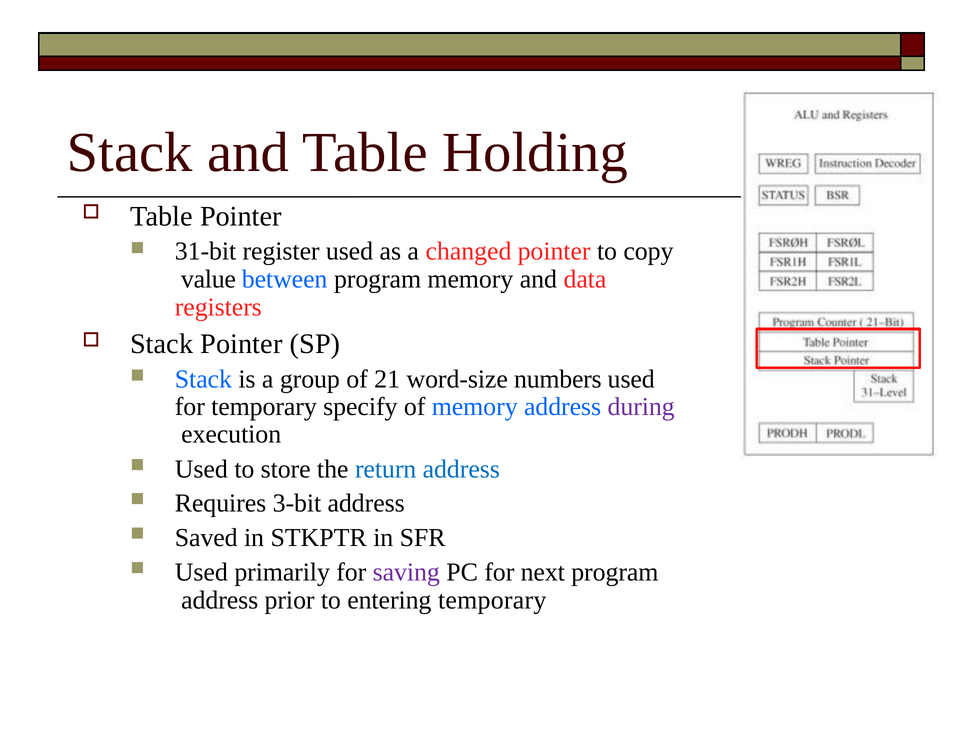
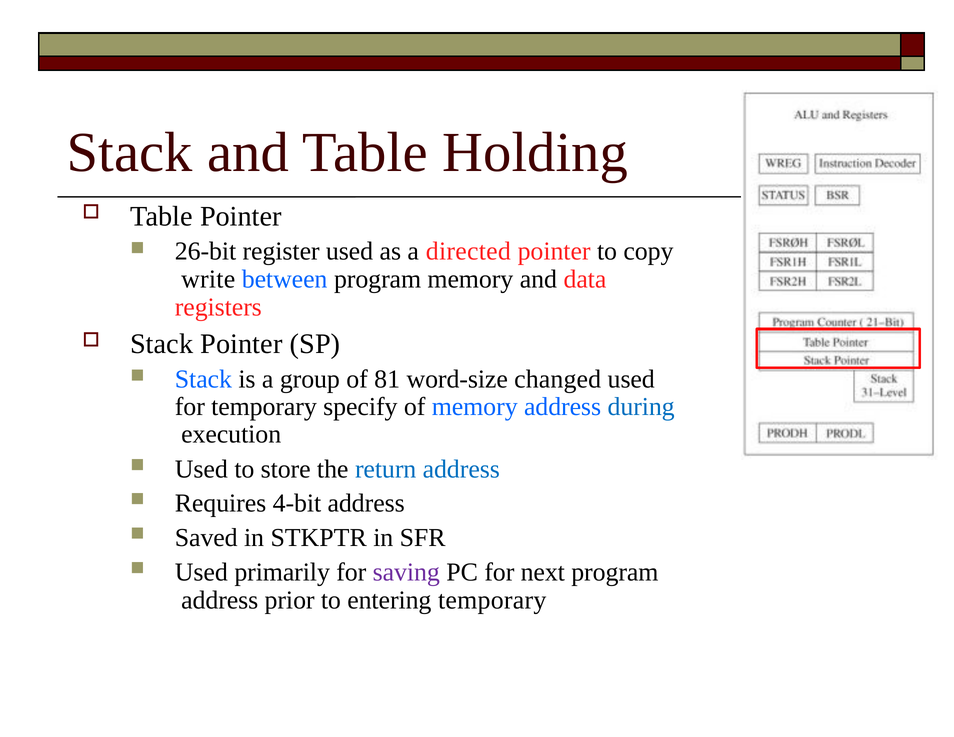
31-bit: 31-bit -> 26-bit (206, 251)
changed: changed -> directed (468, 251)
value: value -> write (208, 279)
21: 21 -> 81 (387, 379)
numbers: numbers -> changed (558, 379)
during colour: purple -> blue (641, 407)
3-bit: 3-bit -> 4-bit (297, 503)
